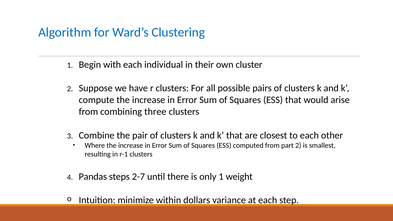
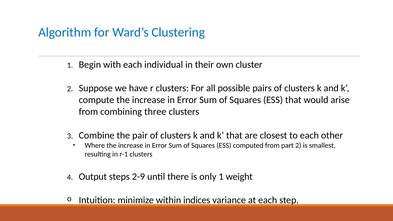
Pandas: Pandas -> Output (93, 177)
2-7: 2-7 -> 2-9 (138, 177)
dollars: dollars -> indices (197, 200)
